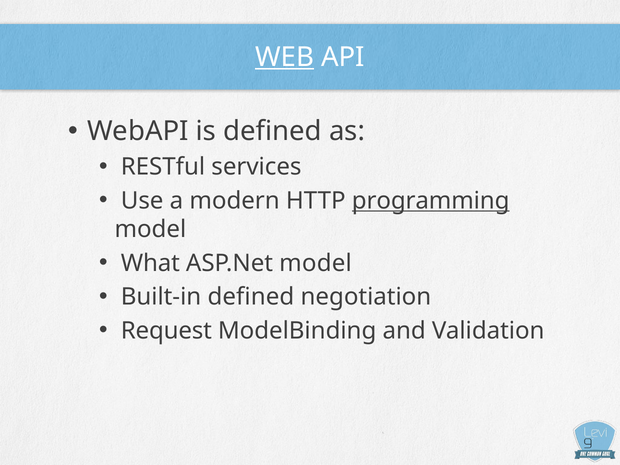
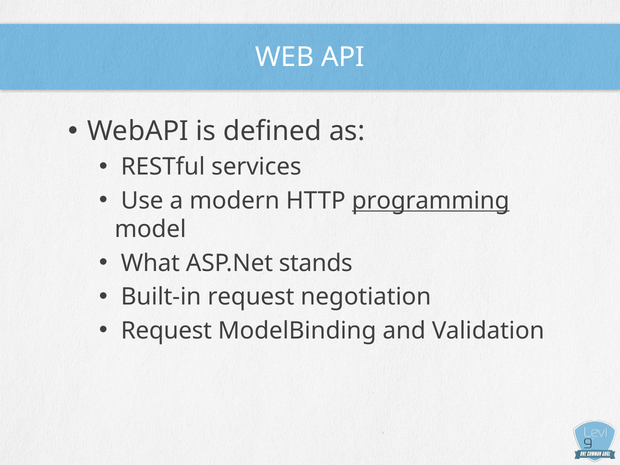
WEB underline: present -> none (285, 57)
ASP.Net model: model -> stands (316, 263)
Built-in defined: defined -> request (251, 297)
